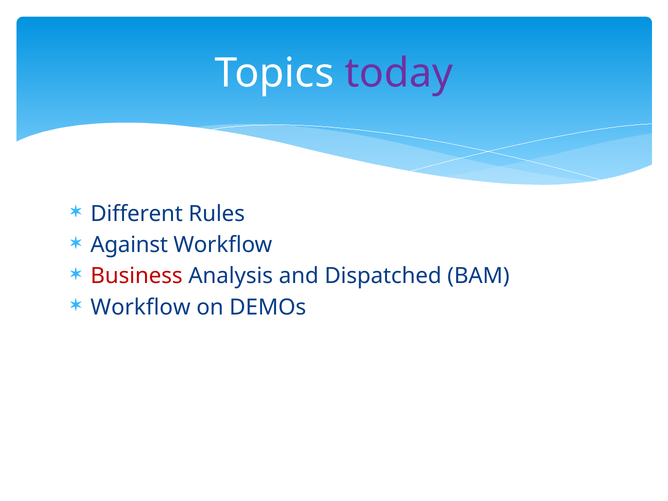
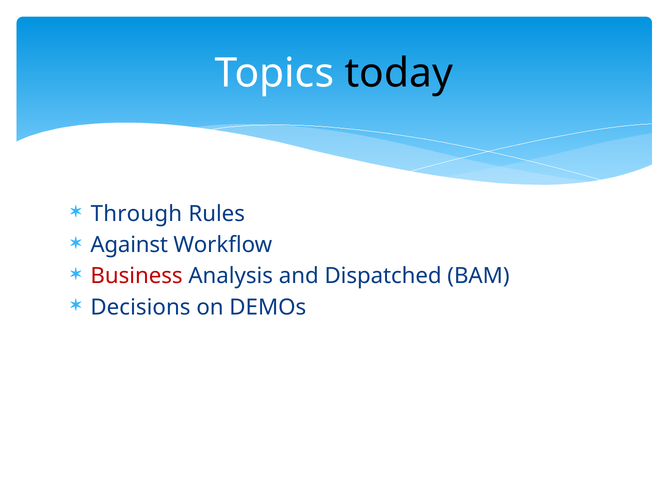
today colour: purple -> black (399, 73)
Different: Different -> Through (136, 214)
Workflow: Workflow -> Decisions (140, 307)
